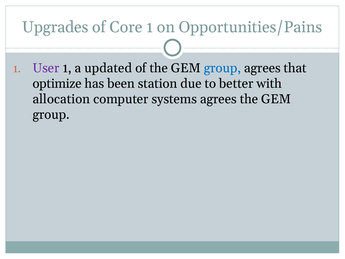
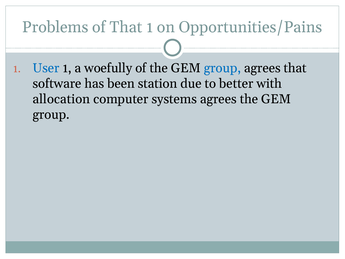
Upgrades: Upgrades -> Problems (55, 27)
of Core: Core -> That (126, 27)
User colour: purple -> blue (46, 68)
updated: updated -> woefully (108, 68)
optimize: optimize -> software (57, 84)
